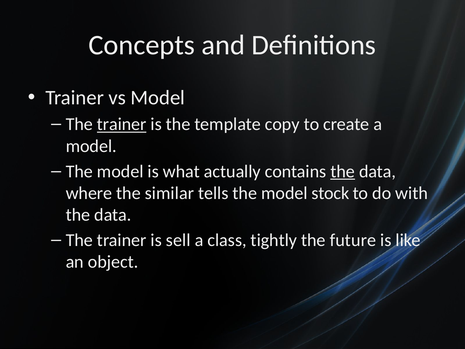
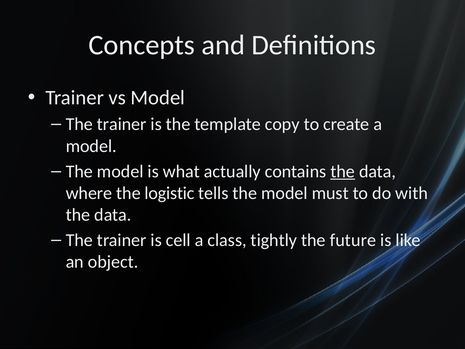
trainer underline: present -> none (122, 124)
similar: similar -> logistic (170, 193)
stock: stock -> must (330, 193)
sell: sell -> cell (178, 240)
